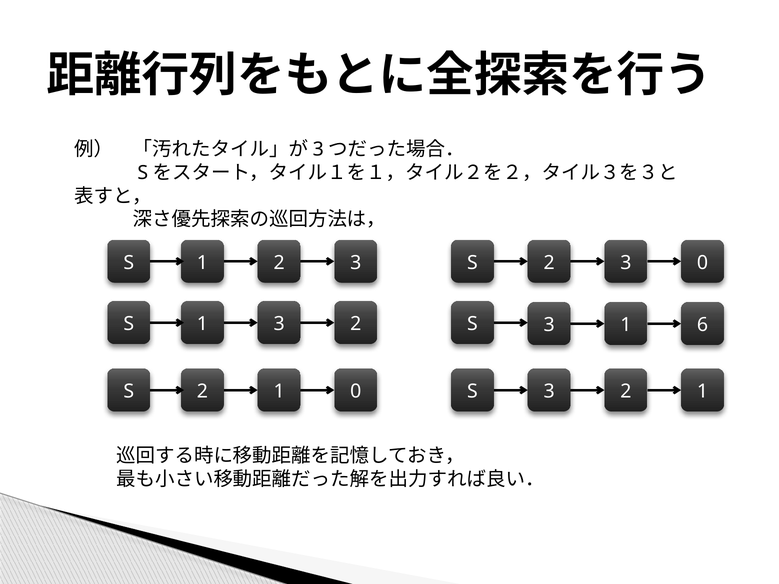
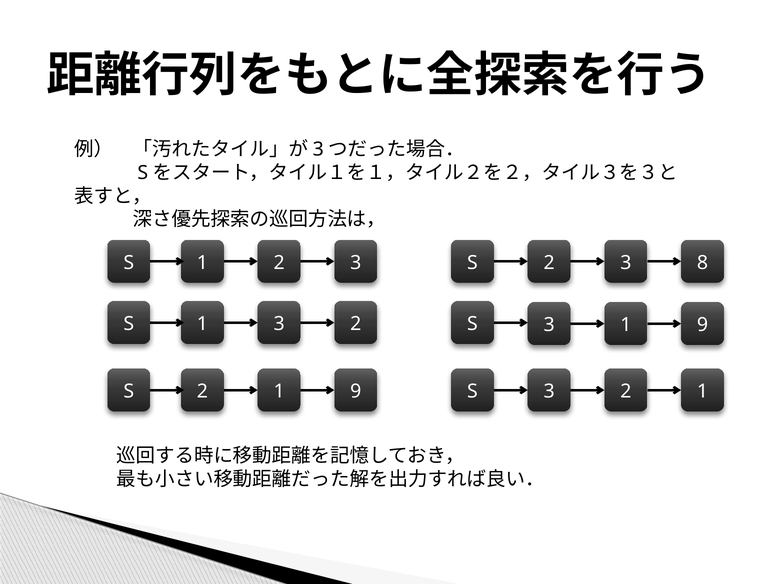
3 0: 0 -> 8 (703, 263)
3 1 6: 6 -> 9 (703, 325)
2 1 0: 0 -> 9 (356, 392)
